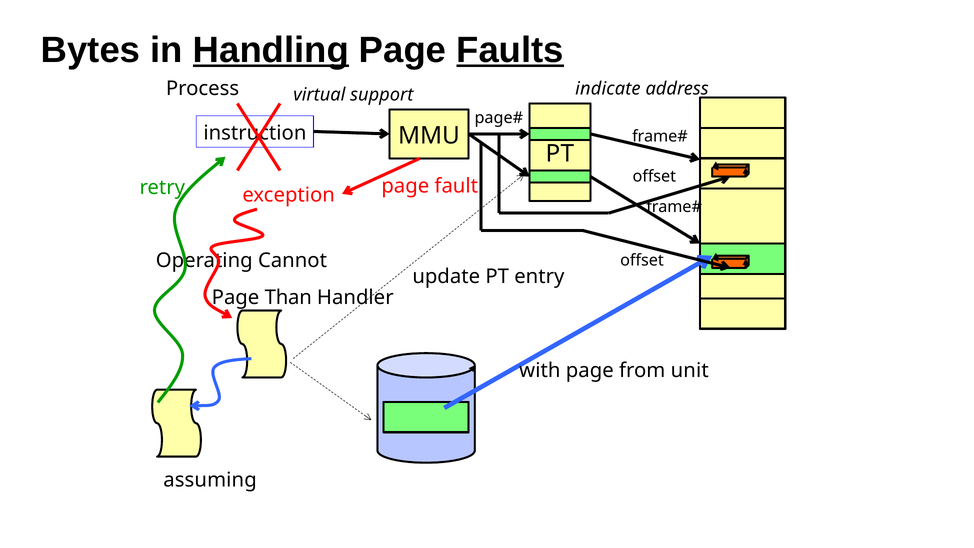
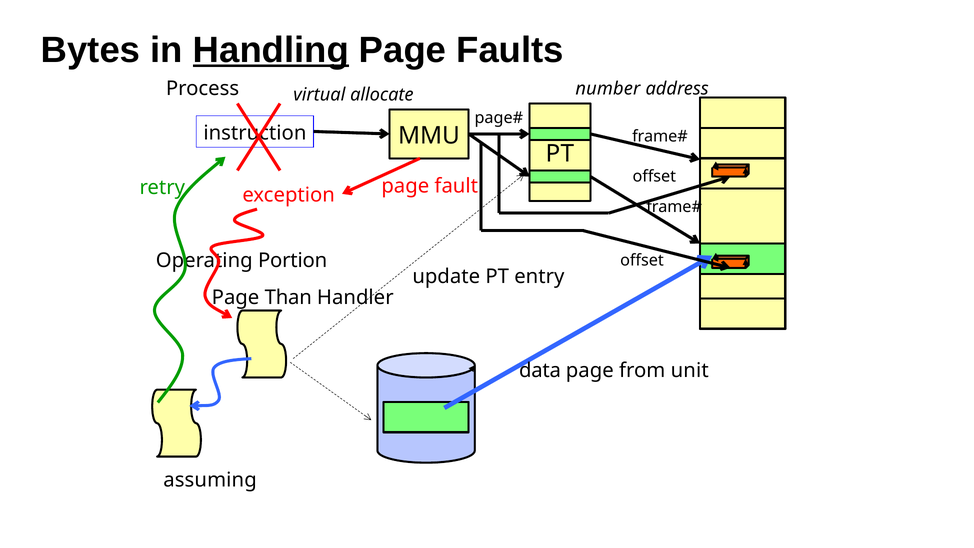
Faults underline: present -> none (510, 50)
indicate: indicate -> number (608, 89)
support: support -> allocate (382, 95)
Cannot: Cannot -> Portion (293, 261)
with: with -> data (540, 370)
